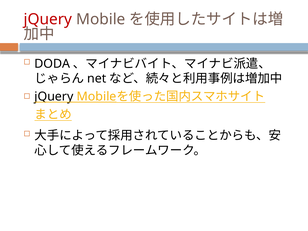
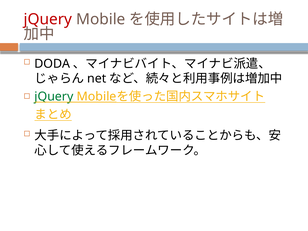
jQuery colour: black -> green (54, 97)
